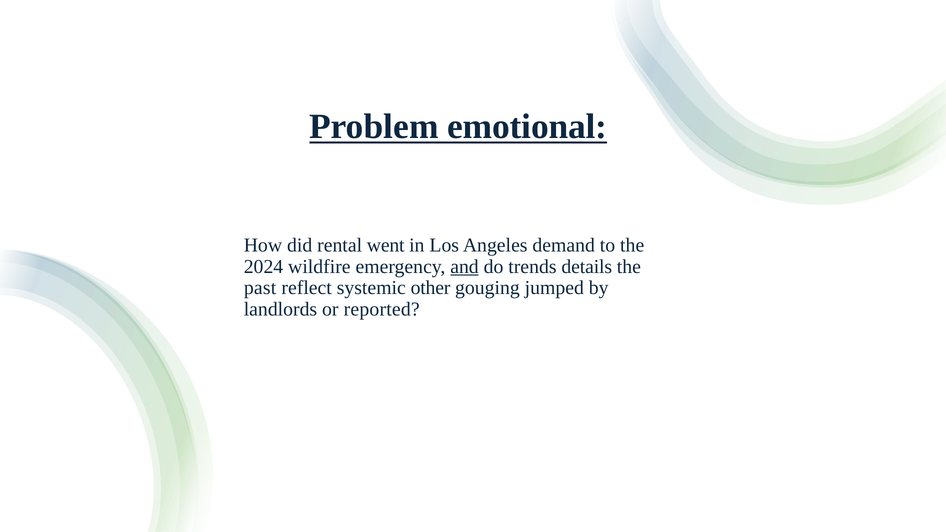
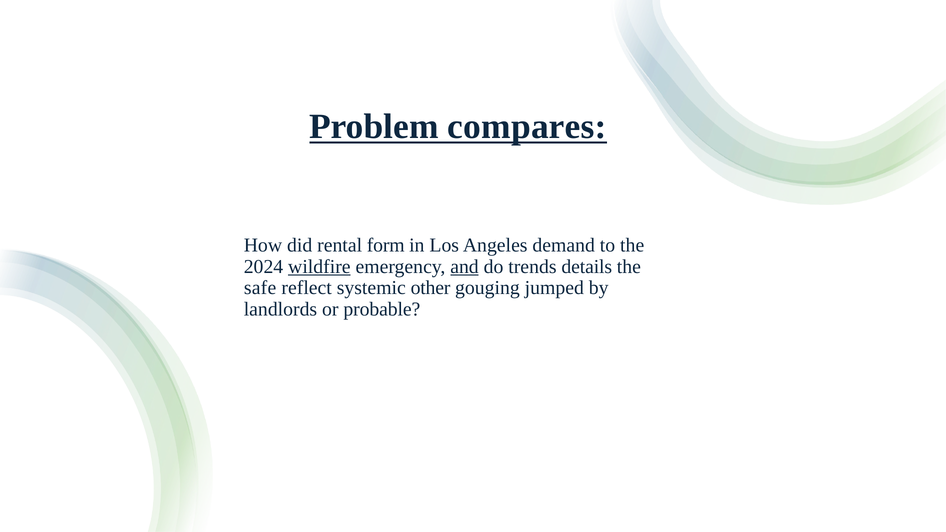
emotional: emotional -> compares (527, 127)
went: went -> form (386, 245)
wildfire underline: none -> present (319, 267)
past: past -> safe (260, 288)
reported: reported -> probable (382, 309)
